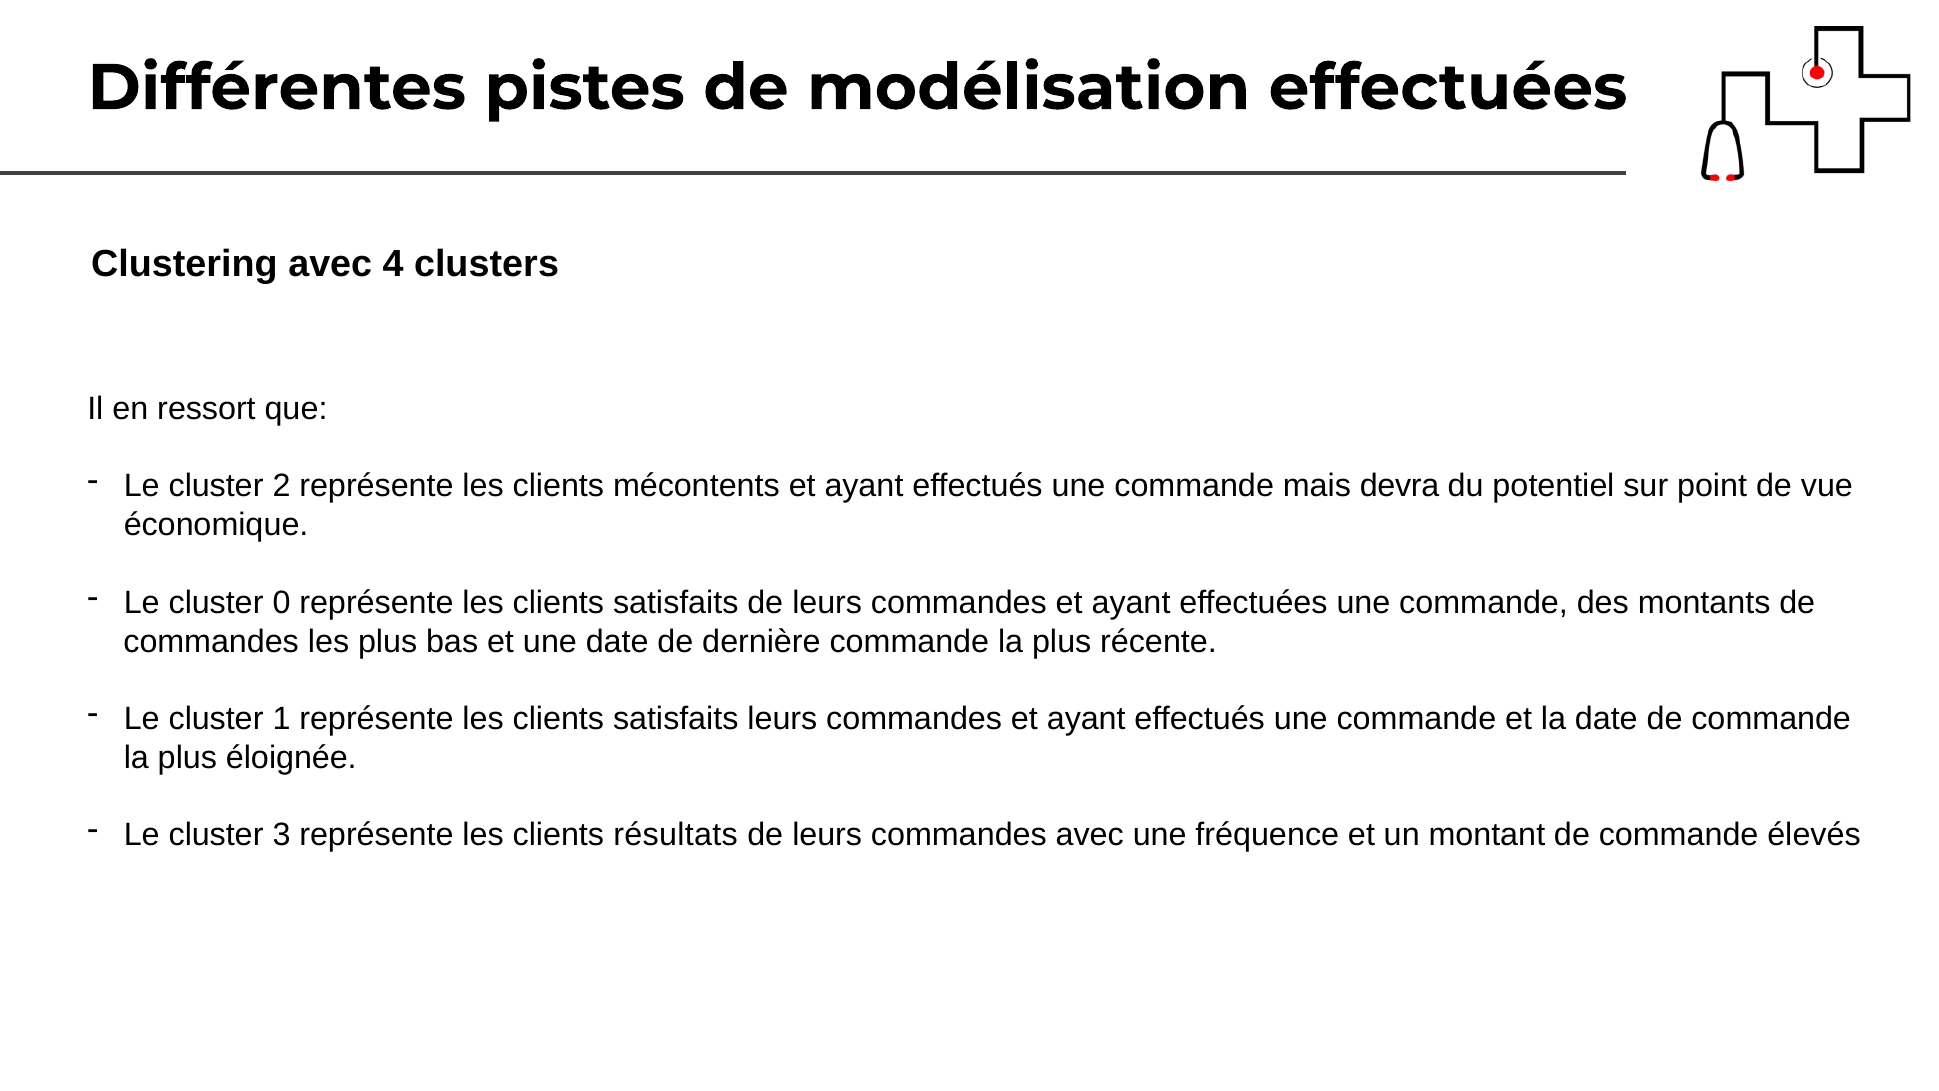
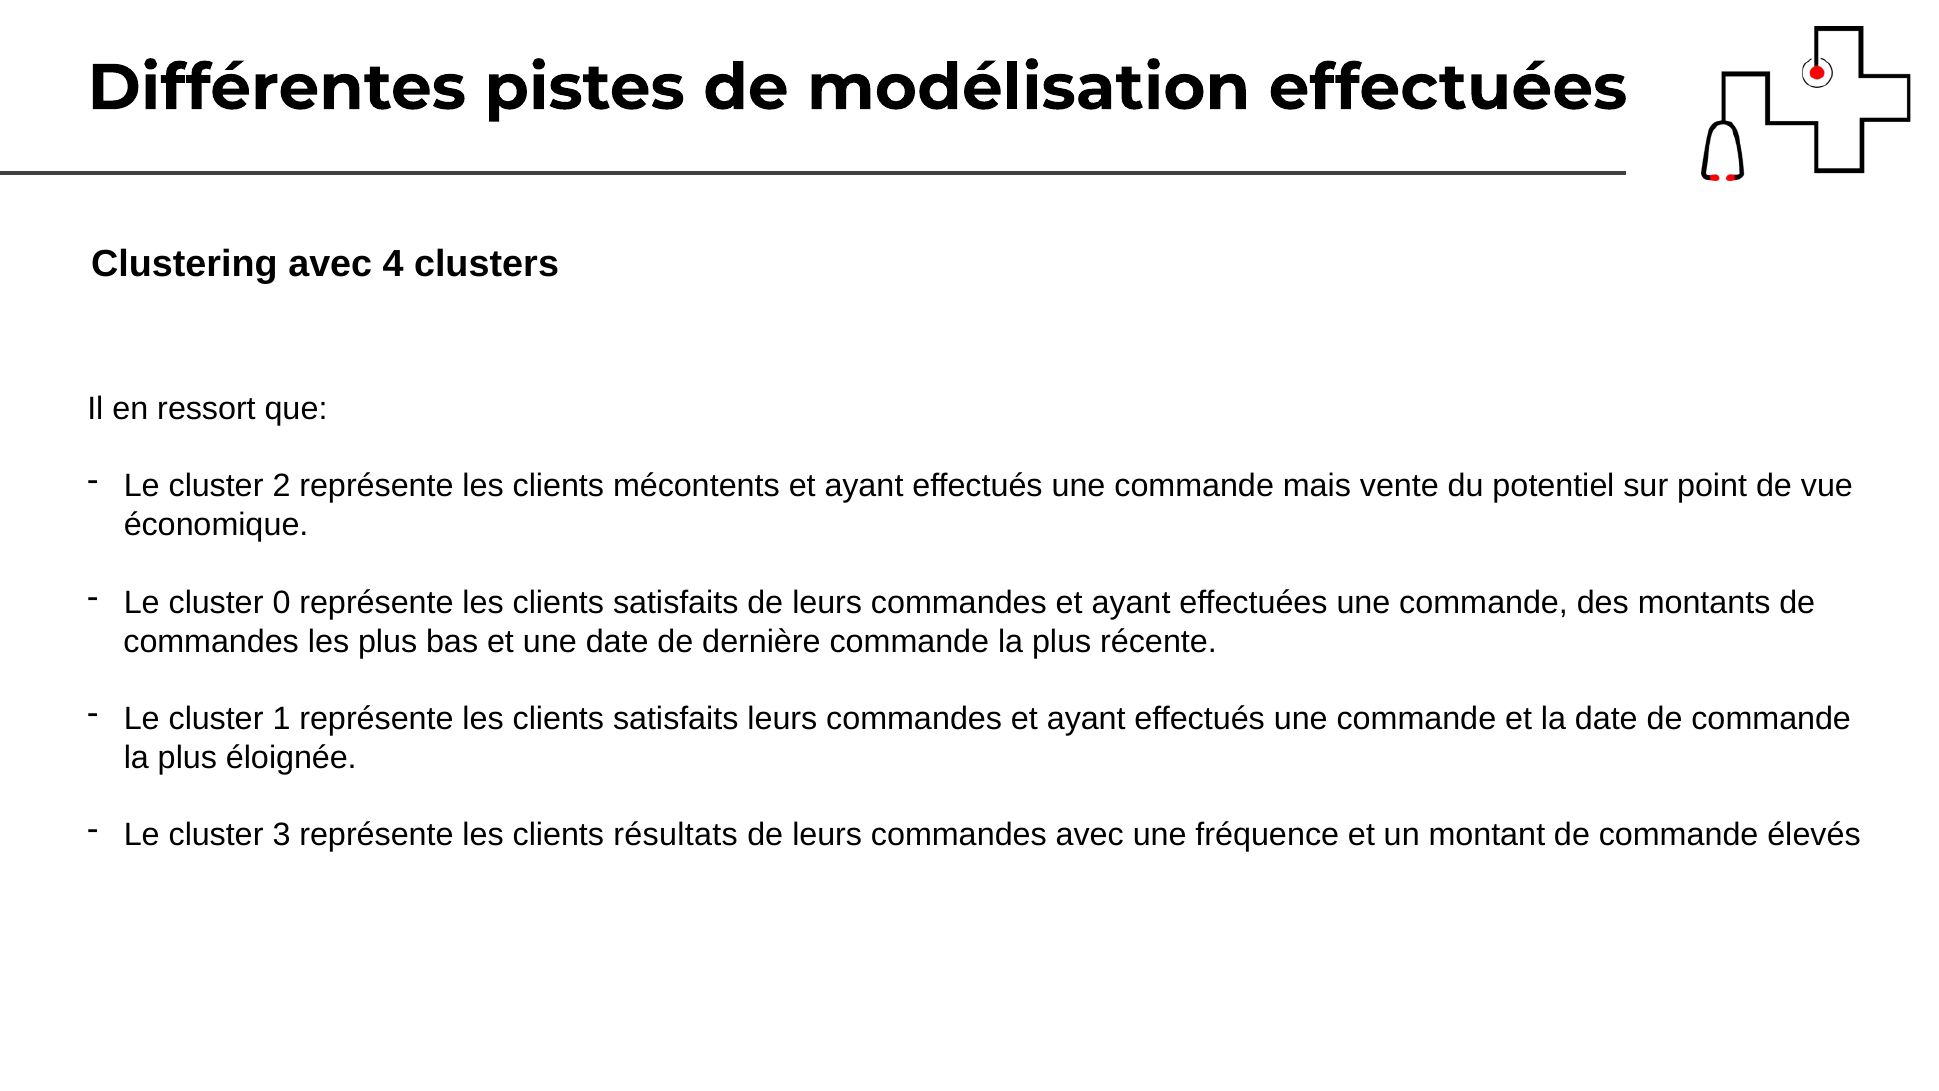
devra: devra -> vente (1399, 486)
